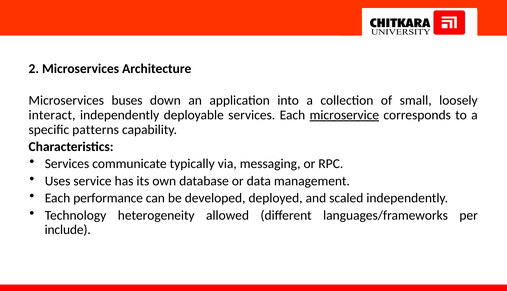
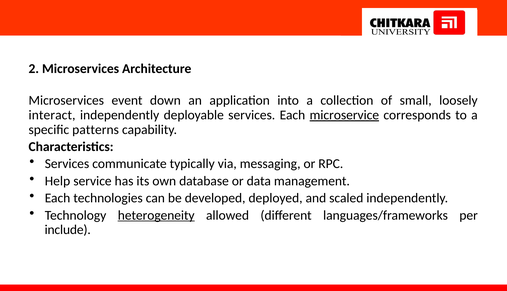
buses: buses -> event (127, 101)
Uses: Uses -> Help (57, 181)
performance: performance -> technologies (108, 198)
heterogeneity underline: none -> present (156, 215)
